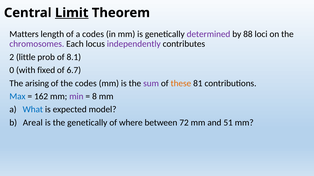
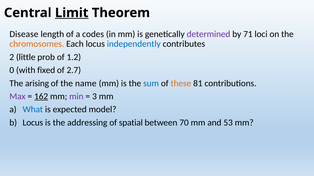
Matters: Matters -> Disease (24, 34)
88: 88 -> 71 (248, 34)
chromosomes colour: purple -> orange (37, 44)
independently colour: purple -> blue (134, 44)
8.1: 8.1 -> 1.2 (74, 57)
6.7: 6.7 -> 2.7 (74, 70)
the codes: codes -> name (86, 84)
sum colour: purple -> blue (151, 84)
Max colour: blue -> purple (17, 97)
162 underline: none -> present (41, 97)
8: 8 -> 3 (94, 97)
Areal: Areal -> Locus (33, 123)
the genetically: genetically -> addressing (87, 123)
where: where -> spatial (131, 123)
72: 72 -> 70 (184, 123)
51: 51 -> 53 (228, 123)
